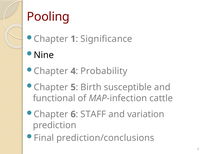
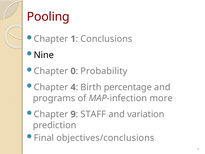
Significance: Significance -> Conclusions (106, 39)
4: 4 -> 0 (73, 71)
5: 5 -> 4 (73, 87)
susceptible: susceptible -> percentage (128, 87)
functional: functional -> programs (54, 98)
cattle: cattle -> more (161, 98)
Chapter 6: 6 -> 9 (73, 114)
prediction/conclusions: prediction/conclusions -> objectives/conclusions (105, 138)
